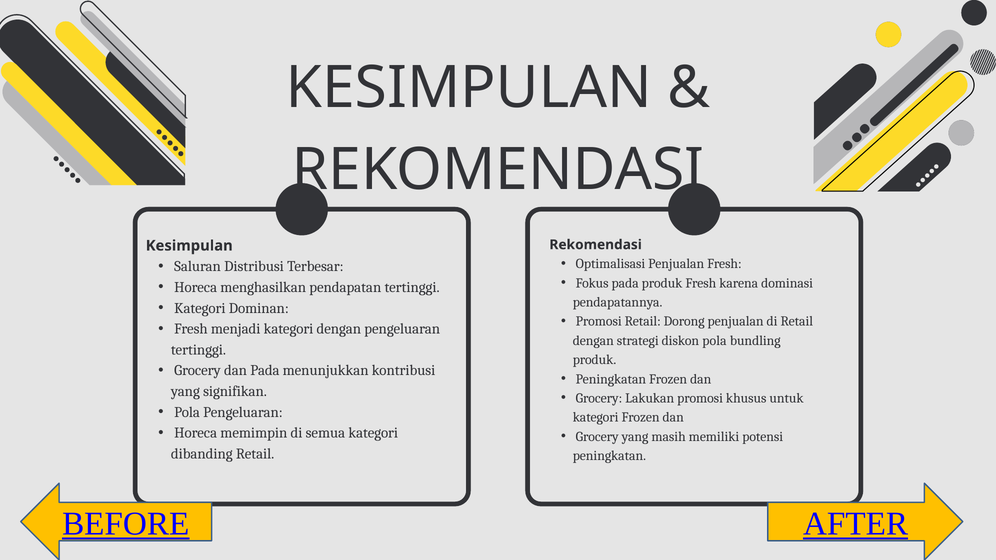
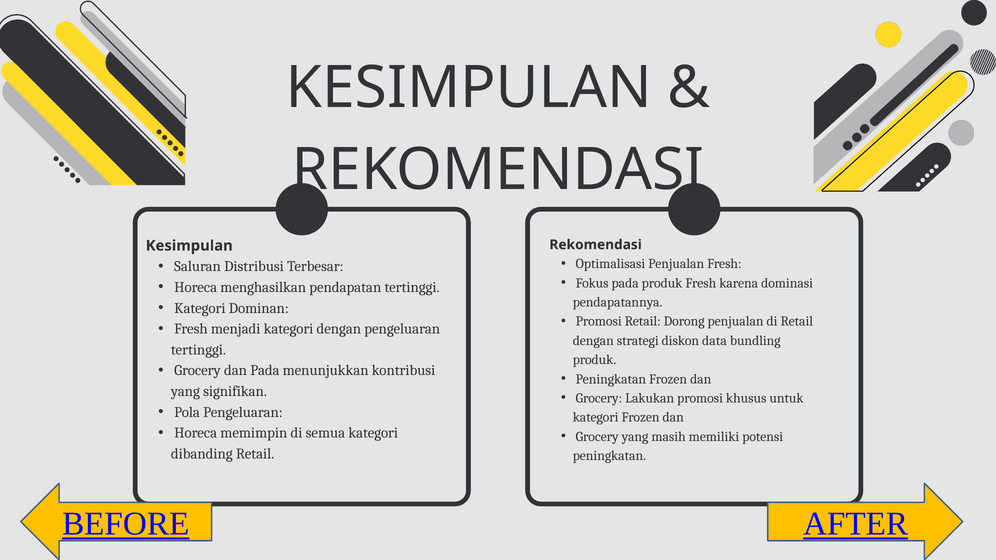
diskon pola: pola -> data (714, 341)
